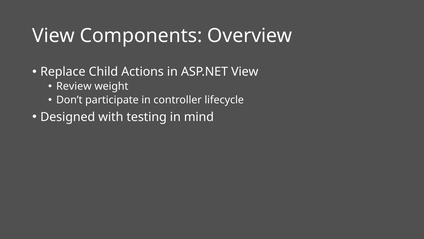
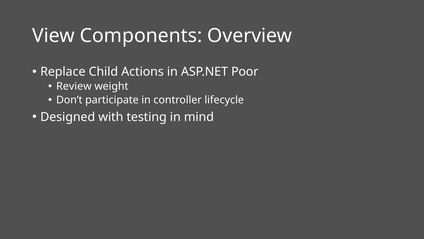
ASP.NET View: View -> Poor (245, 72)
